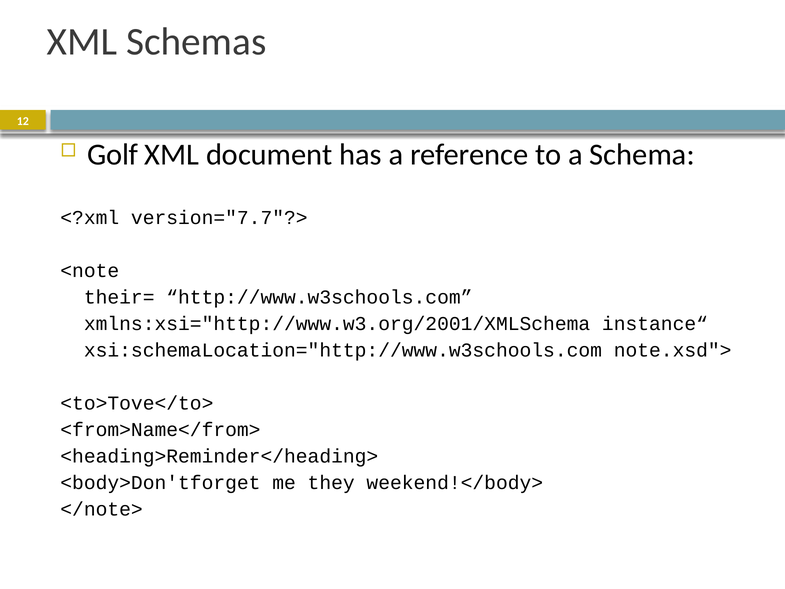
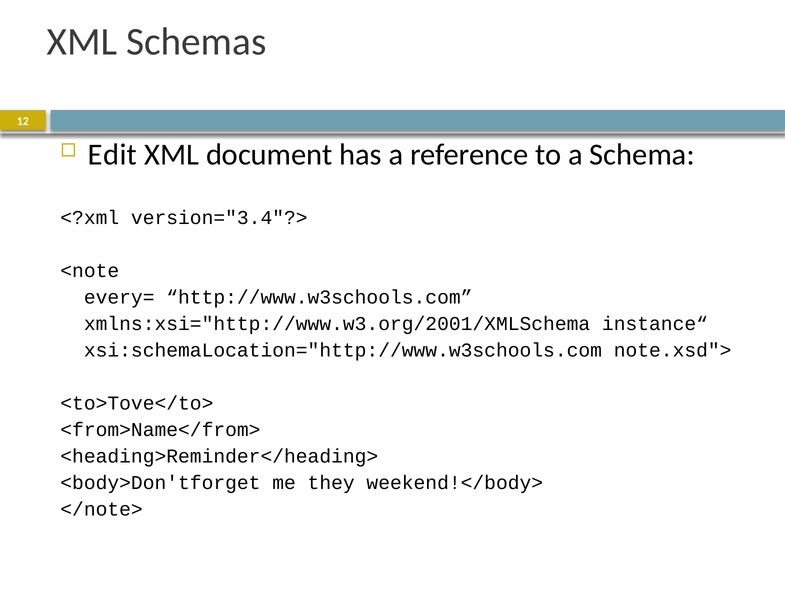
Golf: Golf -> Edit (113, 155)
version="7.7"?>: version="7.7"?> -> version="3.4"?> (219, 218)
their=: their= -> every= (119, 297)
